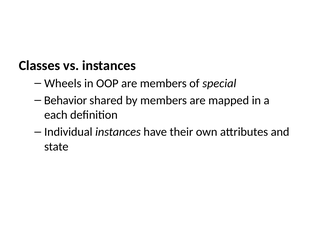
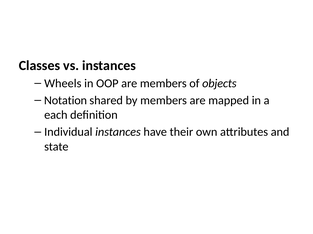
special: special -> objects (219, 84)
Behavior: Behavior -> Notation (66, 101)
